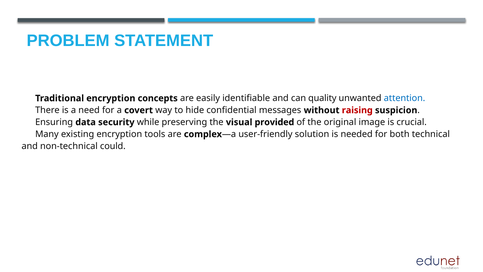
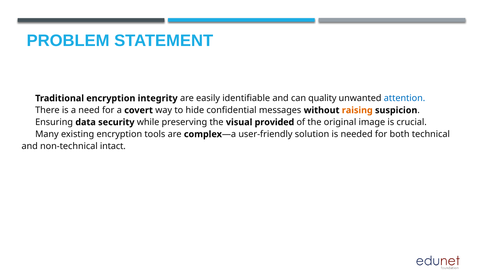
concepts: concepts -> integrity (158, 98)
raising colour: red -> orange (357, 110)
could: could -> intact (113, 146)
